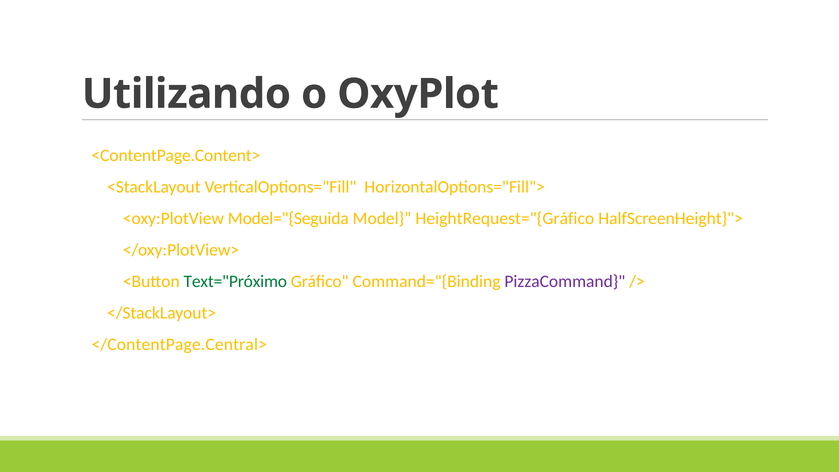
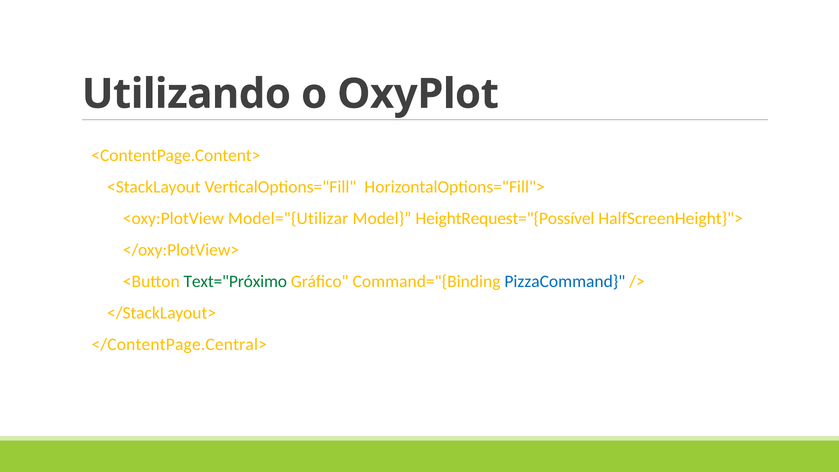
Model="{Seguida: Model="{Seguida -> Model="{Utilizar (288, 219)
HeightRequest="{Gráfico: HeightRequest="{Gráfico -> HeightRequest="{Possível (505, 219)
PizzaCommand colour: purple -> blue (565, 282)
